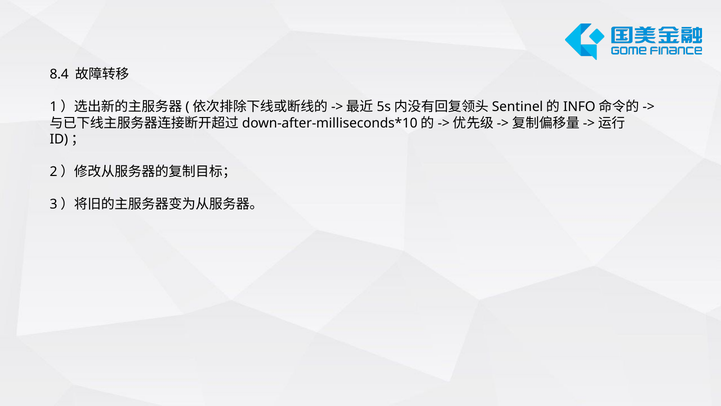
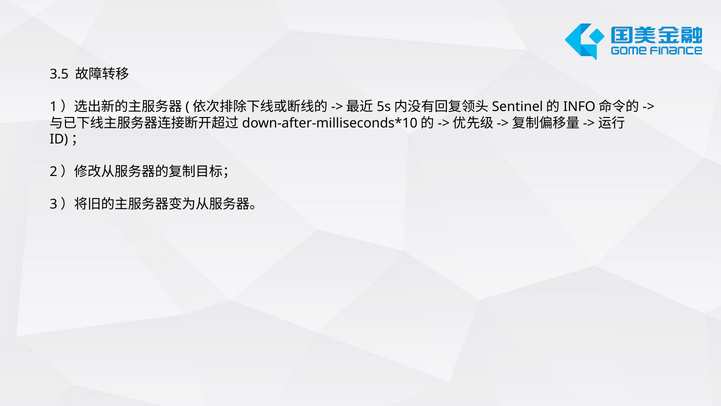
8.4: 8.4 -> 3.5 (59, 74)
